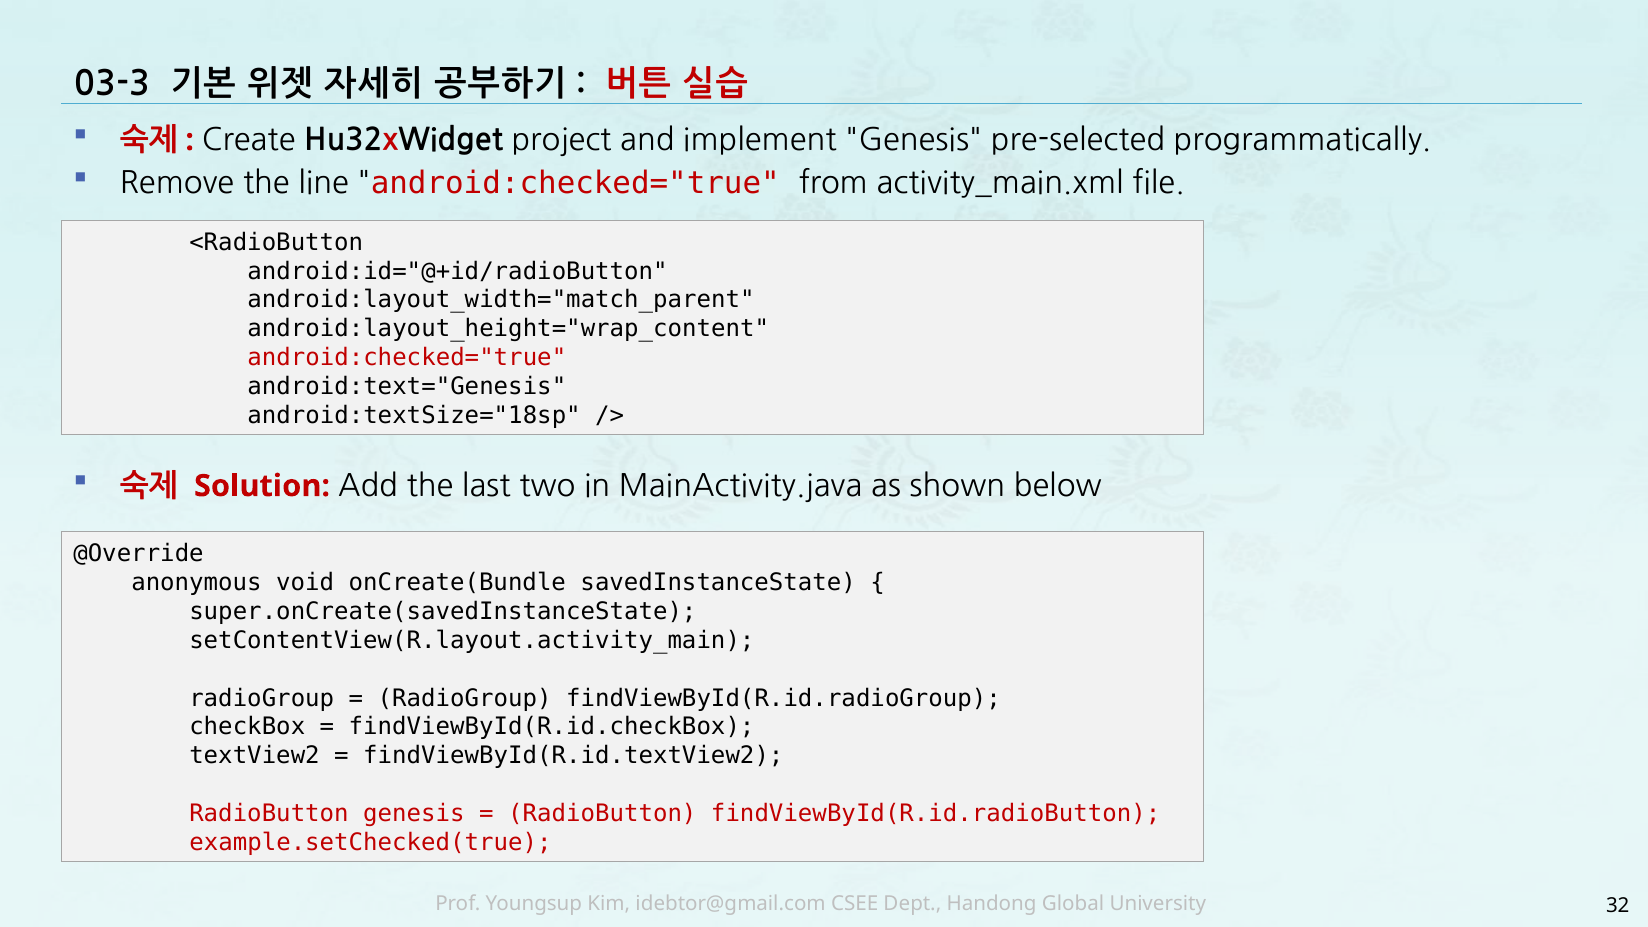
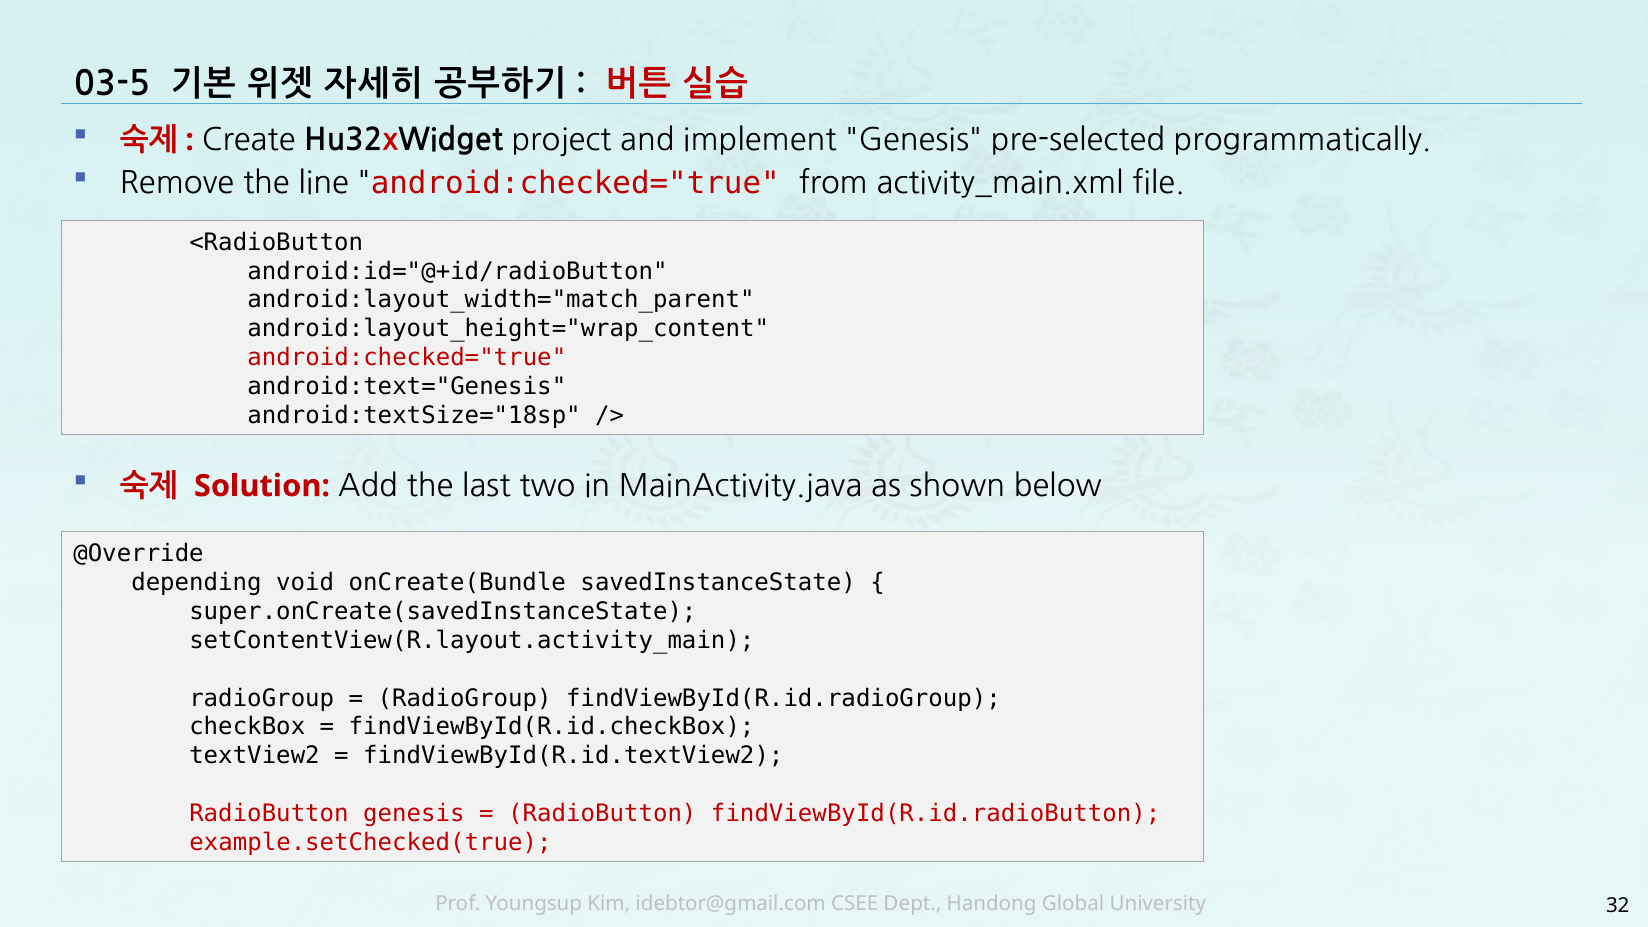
03-3: 03-3 -> 03-5 (112, 85)
anonymous: anonymous -> depending (196, 583)
